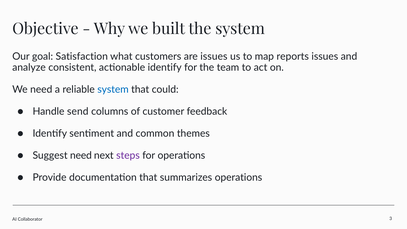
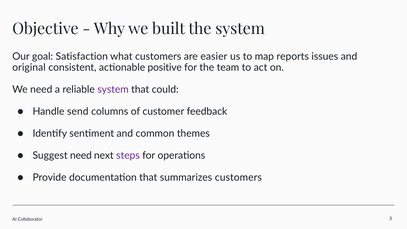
are issues: issues -> easier (214, 57)
analyze: analyze -> original (29, 67)
actionable identify: identify -> positive (165, 67)
system colour: blue -> purple (113, 89)
summarizes operations: operations -> customers (238, 177)
